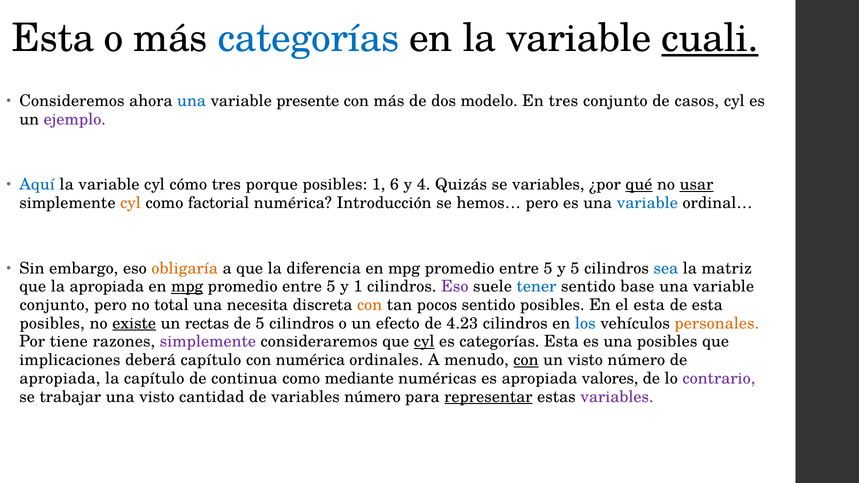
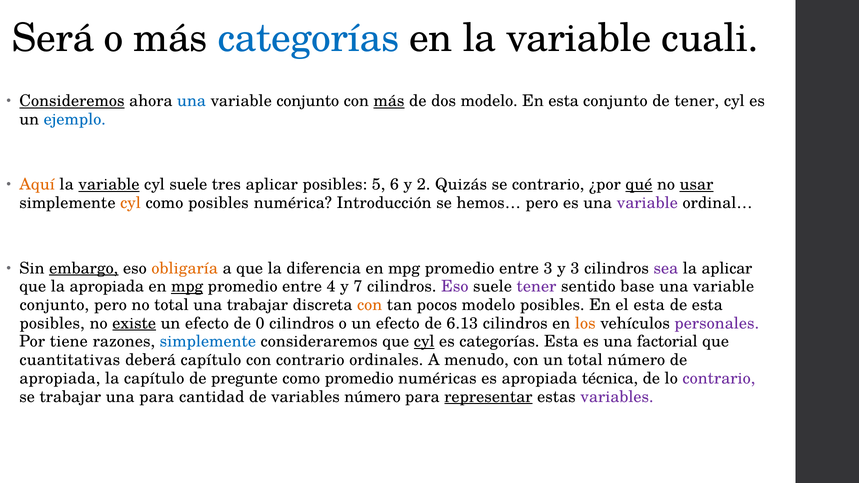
Esta: Esta -> Será (53, 38)
cuali underline: present -> none (710, 38)
Consideremos underline: none -> present (72, 101)
presente: presente -> conjunto (308, 101)
más underline: none -> present (389, 101)
En tres: tres -> esta (564, 101)
de casos: casos -> tener (697, 101)
ejemplo colour: purple -> blue (75, 119)
Aquí colour: blue -> orange (37, 185)
variable underline: none -> present (109, 185)
cyl cómo: cómo -> suele (188, 185)
tres porque: porque -> aplicar (272, 185)
posibles 1: 1 -> 5 (379, 185)
4: 4 -> 2 (424, 185)
se variables: variables -> contrario (548, 185)
como factorial: factorial -> posibles (218, 203)
variable colour: blue -> purple (647, 203)
embargo underline: none -> present (84, 268)
5: 5 -> 3 (548, 268)
y 5: 5 -> 3 (575, 268)
sea colour: blue -> purple (666, 268)
la matriz: matriz -> aplicar (727, 268)
5: 5 -> 4 (331, 287)
y 1: 1 -> 7 (358, 287)
tener colour: blue -> purple (536, 287)
una necesita: necesita -> trabajar (257, 305)
pocos sentido: sentido -> modelo (488, 305)
rectas: rectas -> efecto (207, 323)
de 5: 5 -> 0 (260, 323)
4.23: 4.23 -> 6.13 (462, 323)
los colour: blue -> orange (585, 323)
personales colour: orange -> purple (717, 323)
simplemente colour: purple -> blue (208, 342)
una posibles: posibles -> factorial (667, 342)
implicaciones: implicaciones -> cuantitativas (70, 360)
con numérica: numérica -> contrario (310, 360)
con underline: present -> none (526, 360)
un visto: visto -> total (585, 360)
continua: continua -> pregunte (244, 379)
como mediante: mediante -> promedio (359, 379)
valores: valores -> técnica (610, 379)
una visto: visto -> para (157, 397)
